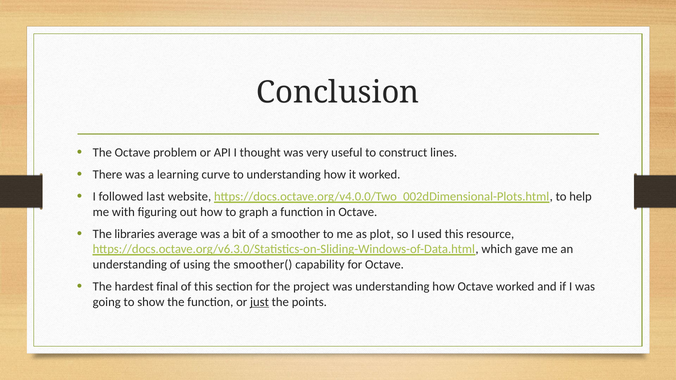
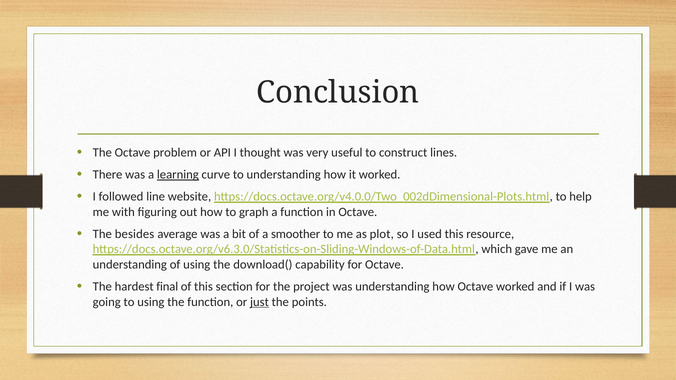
learning underline: none -> present (178, 175)
last: last -> line (156, 197)
libraries: libraries -> besides (135, 234)
smoother(: smoother( -> download( (263, 265)
to show: show -> using (151, 302)
